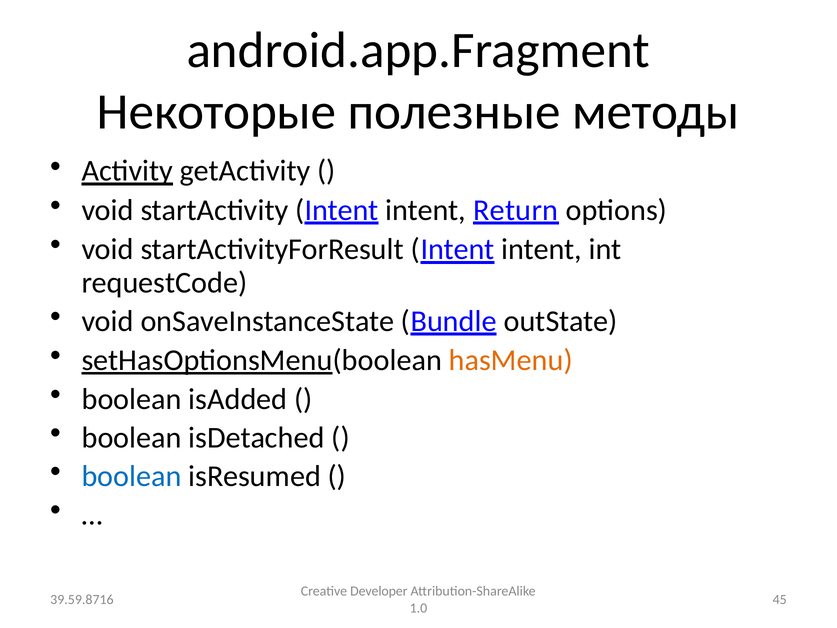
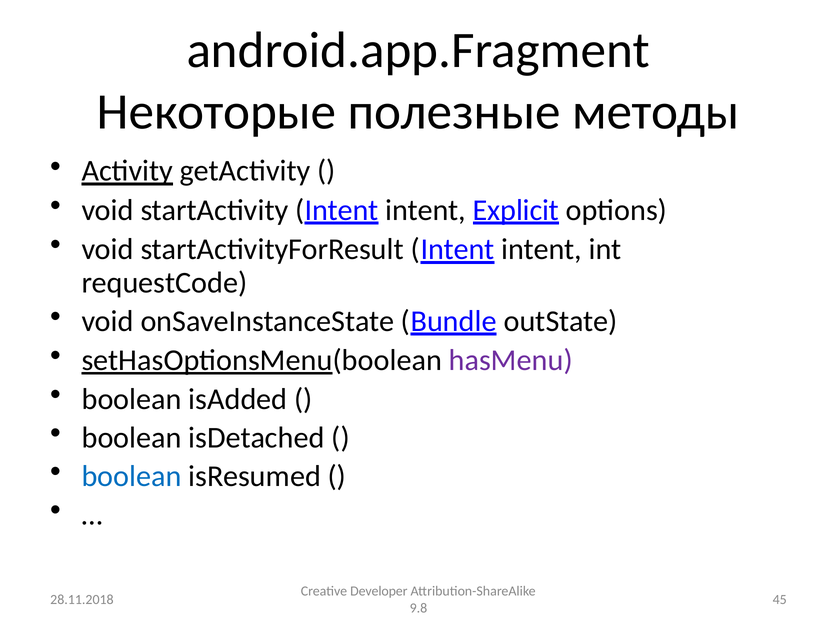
Return: Return -> Explicit (516, 210)
hasMenu colour: orange -> purple (511, 360)
39.59.8716: 39.59.8716 -> 28.11.2018 (82, 599)
1.0: 1.0 -> 9.8 (418, 608)
